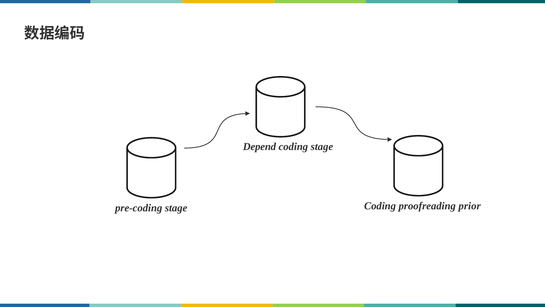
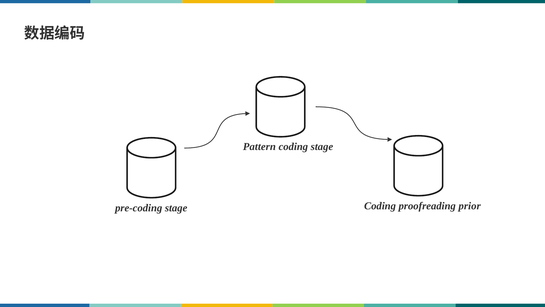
Depend: Depend -> Pattern (259, 146)
